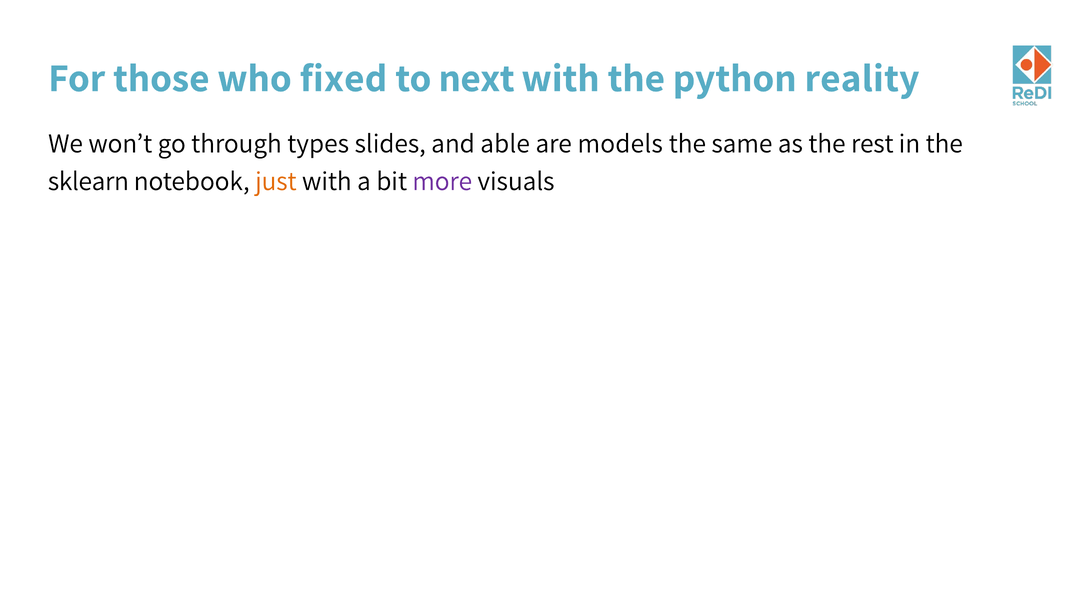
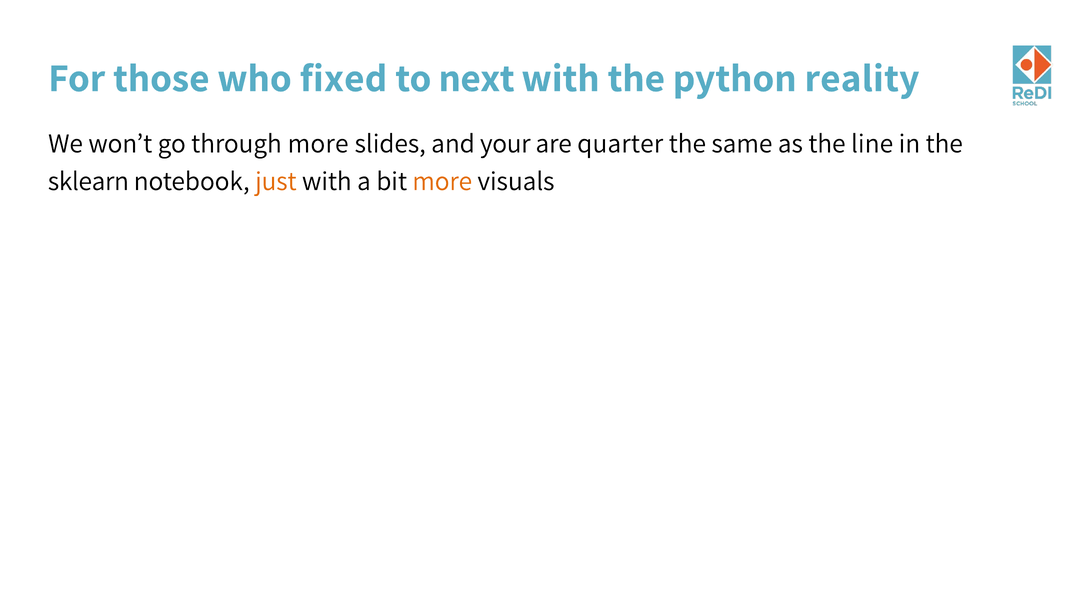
through types: types -> more (318, 143)
able: able -> your (505, 143)
models: models -> quarter (620, 143)
rest: rest -> line (872, 143)
more colour: purple -> orange (442, 181)
